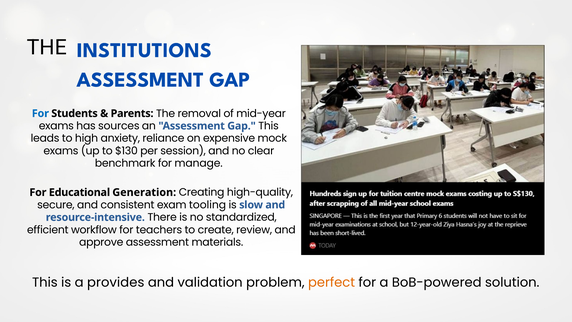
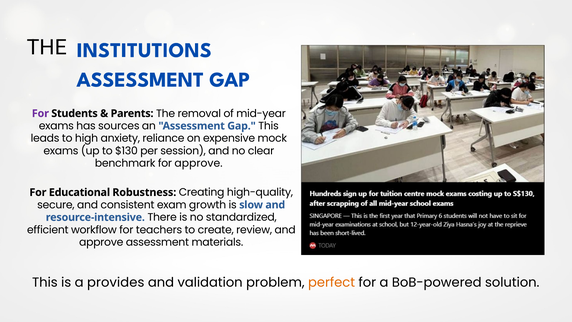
For colour: blue -> purple (40, 113)
for manage: manage -> approve (198, 163)
Generation: Generation -> Robustness (144, 192)
tooling: tooling -> growth (208, 205)
